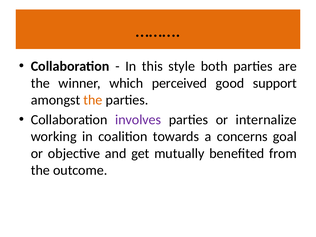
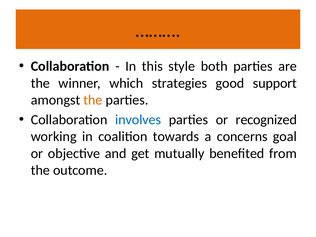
perceived: perceived -> strategies (179, 83)
involves colour: purple -> blue (138, 120)
internalize: internalize -> recognized (266, 120)
